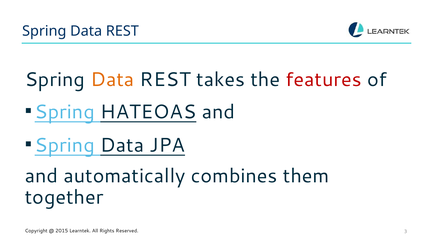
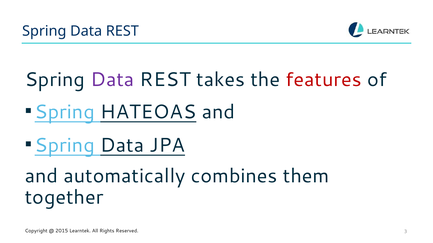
Data colour: orange -> purple (112, 80)
